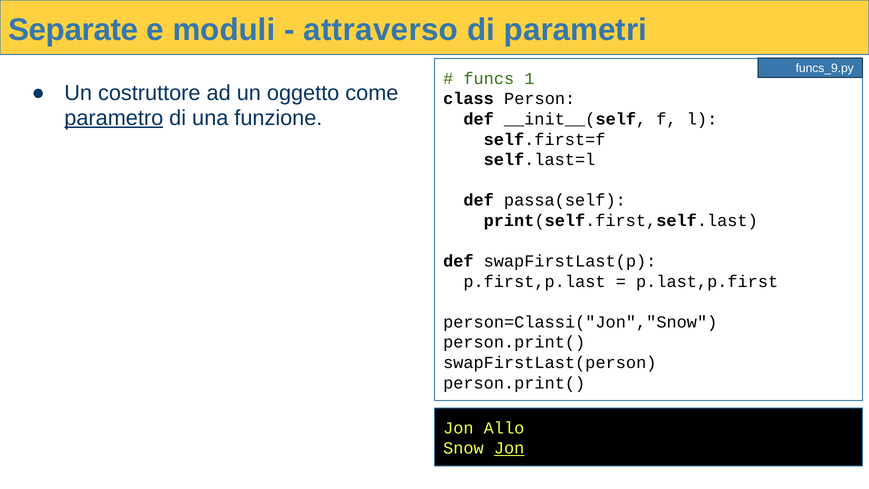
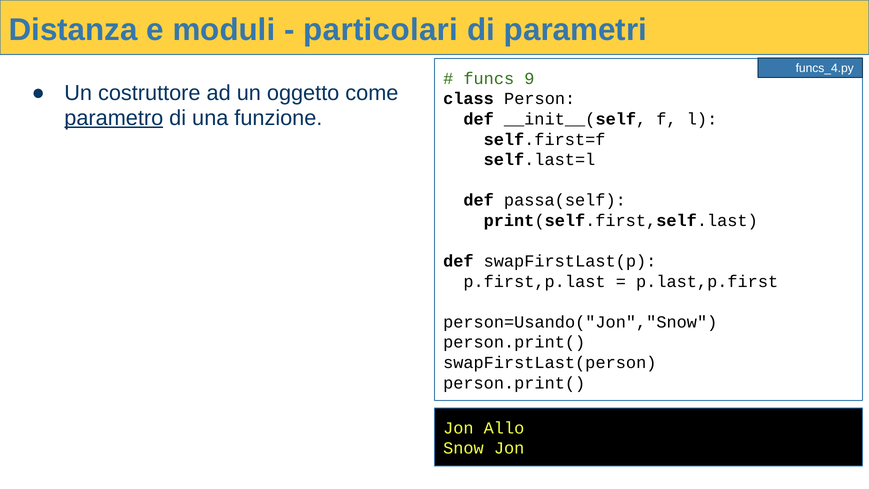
Separate: Separate -> Distanza (73, 30)
attraverso: attraverso -> particolari (381, 30)
funcs_9.py: funcs_9.py -> funcs_4.py (825, 68)
1: 1 -> 9 (529, 79)
person=Classi("Jon","Snow: person=Classi("Jon","Snow -> person=Usando("Jon","Snow (580, 322)
Jon underline: present -> none (509, 448)
